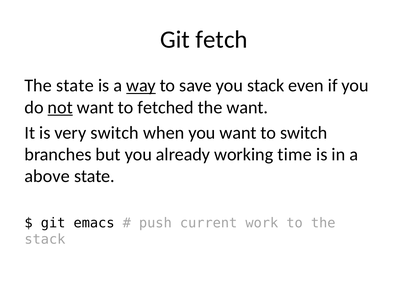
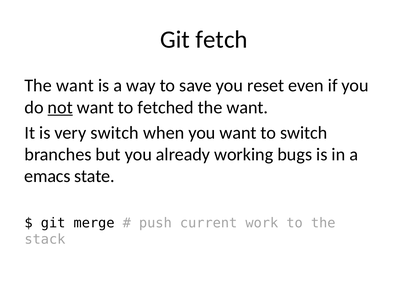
state: state -> want (75, 86)
way underline: present -> none (141, 86)
you stack: stack -> reset (266, 86)
time: time -> bugs (295, 155)
above: above -> emacs (47, 176)
emacs: emacs -> merge (94, 223)
